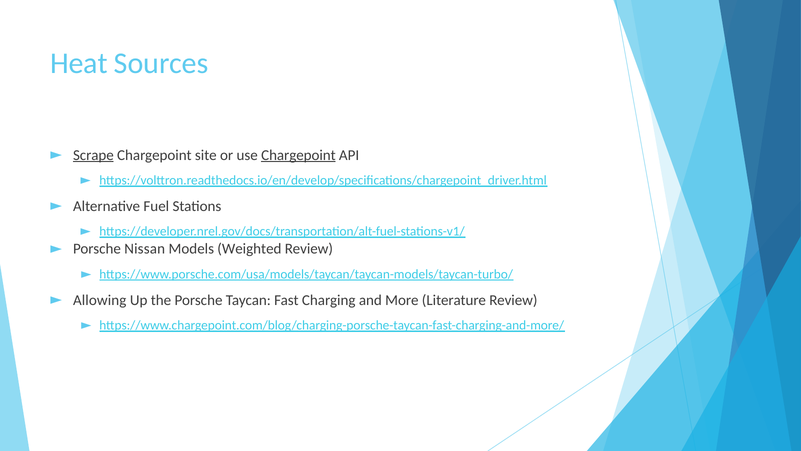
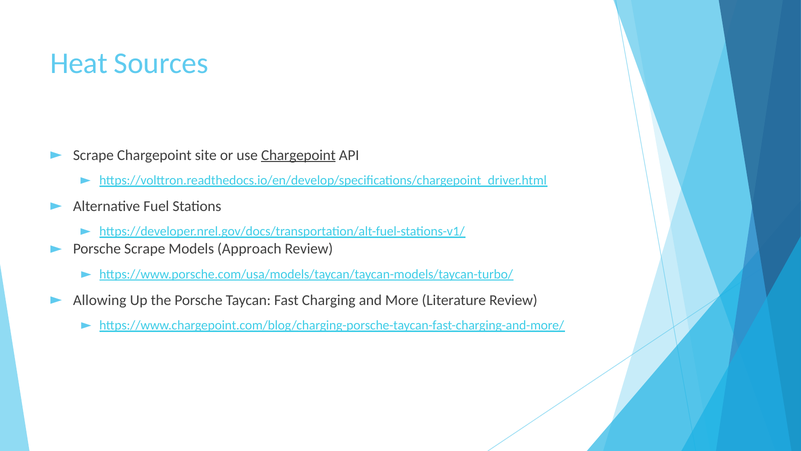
Scrape underline: present -> none (93, 155)
Porsche Nissan: Nissan -> Scrape (145, 249)
Weighted: Weighted -> Approach (249, 249)
